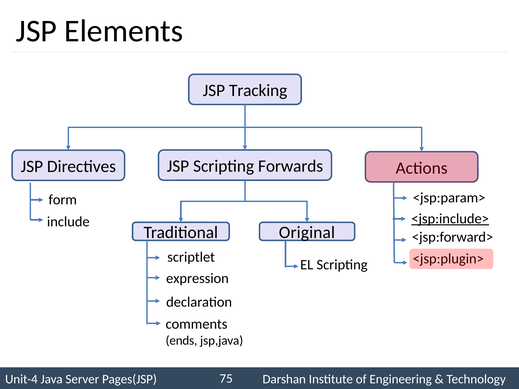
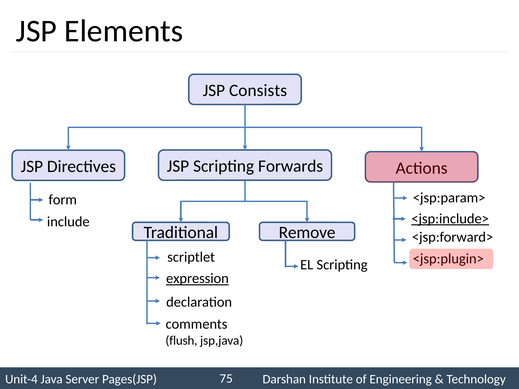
Tracking: Tracking -> Consists (258, 91)
Original: Original -> Remove (307, 233)
expression underline: none -> present (197, 279)
ends: ends -> flush (181, 341)
